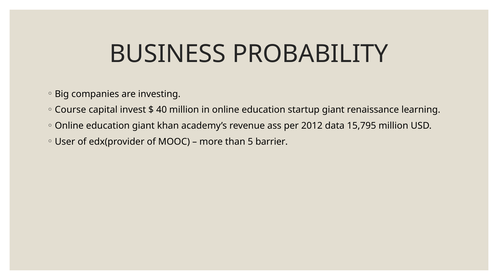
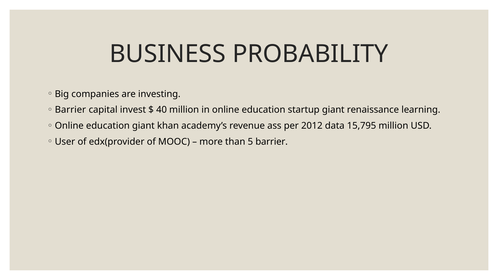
Course: Course -> Barrier (70, 110)
